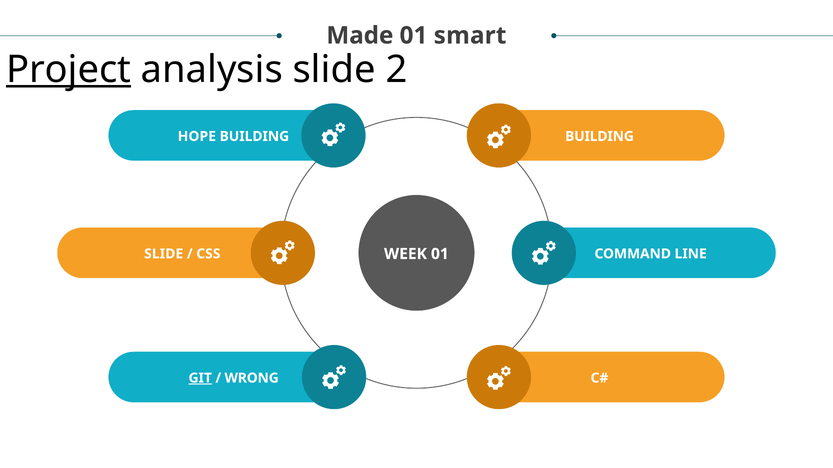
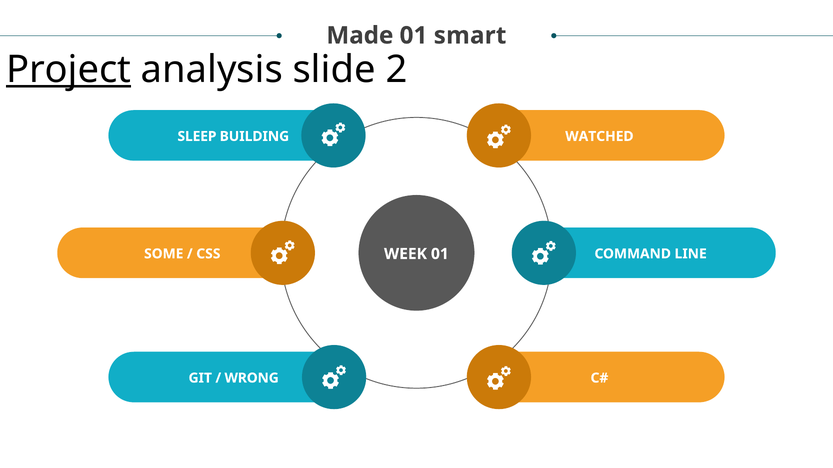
HOPE: HOPE -> SLEEP (197, 137)
BUILDING: BUILDING -> WATCHED (599, 137)
SLIDE: SLIDE -> SOME (164, 254)
GIT underline: present -> none (200, 378)
